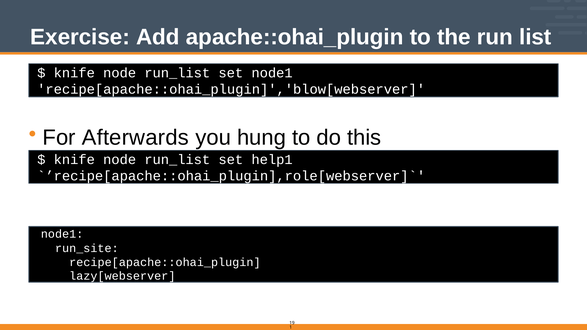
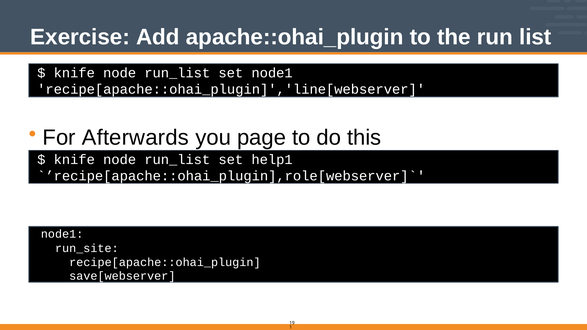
recipe[apache::ohai_plugin]','blow[webserver: recipe[apache::ohai_plugin]','blow[webserver -> recipe[apache::ohai_plugin]','line[webserver (231, 89)
hung: hung -> page (261, 138)
lazy[webserver: lazy[webserver -> save[webserver (122, 276)
